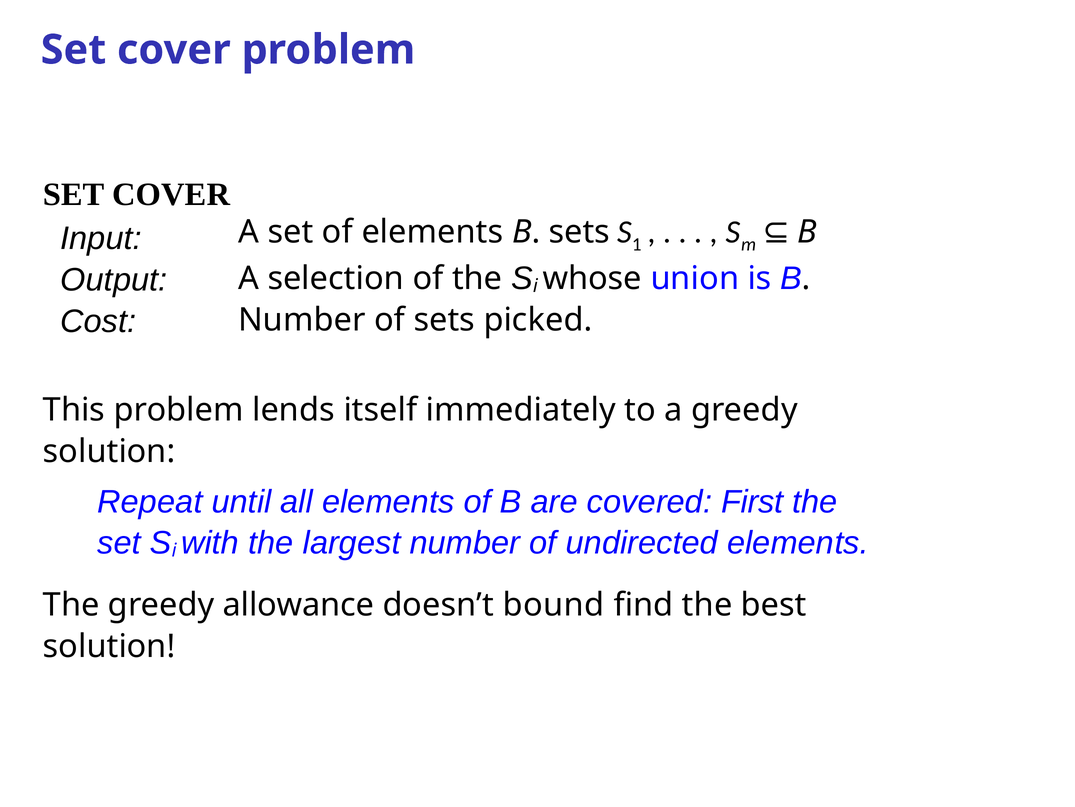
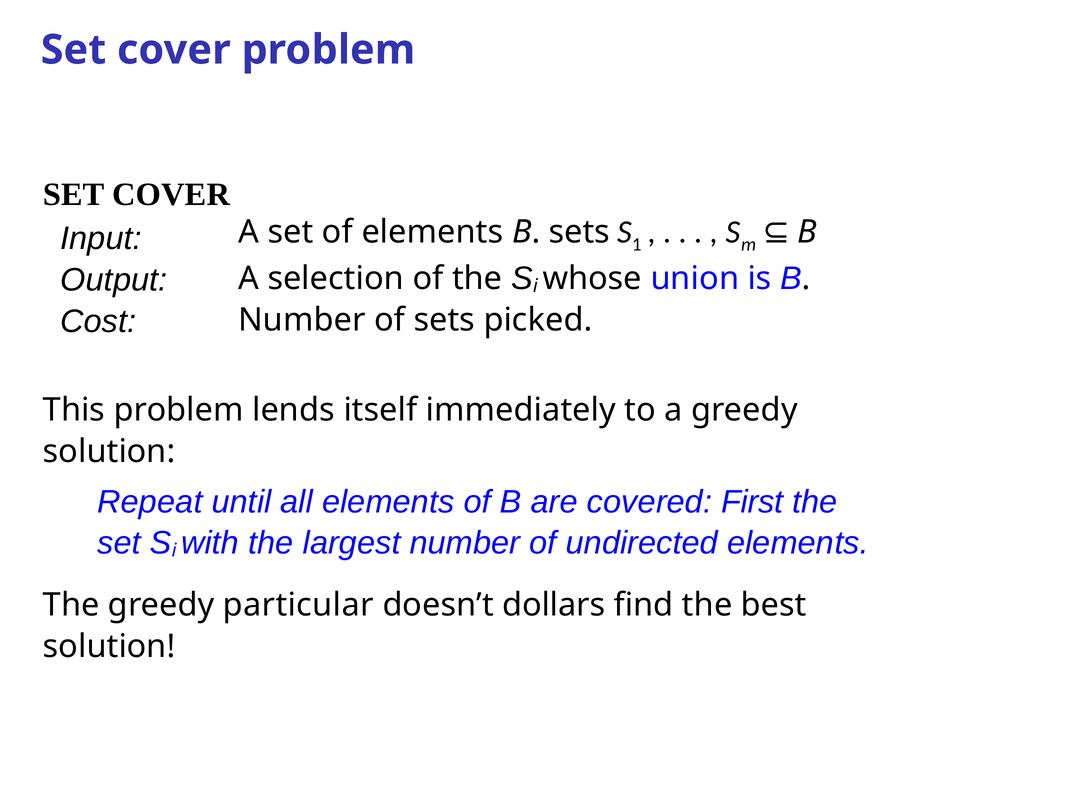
allowance: allowance -> particular (298, 605)
bound: bound -> dollars (554, 605)
